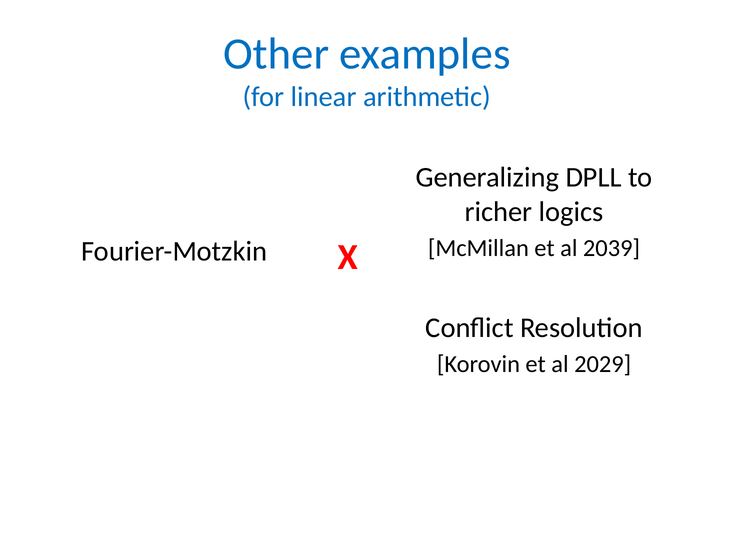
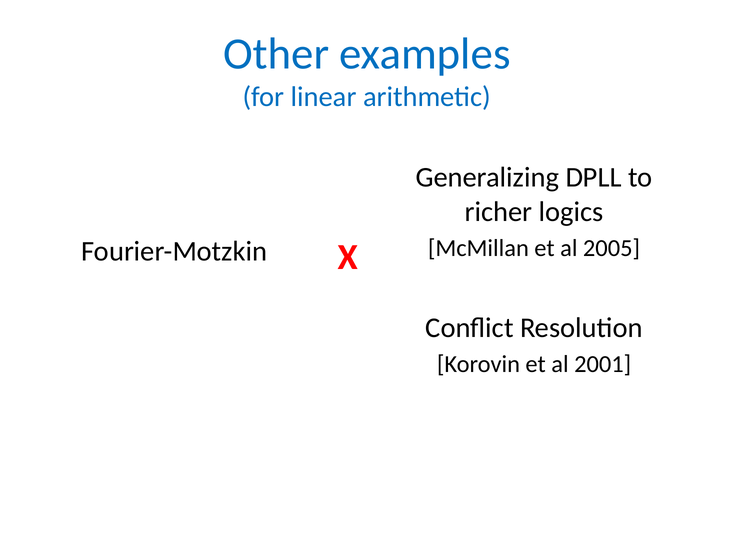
2039: 2039 -> 2005 (611, 248)
2029: 2029 -> 2001 (603, 365)
